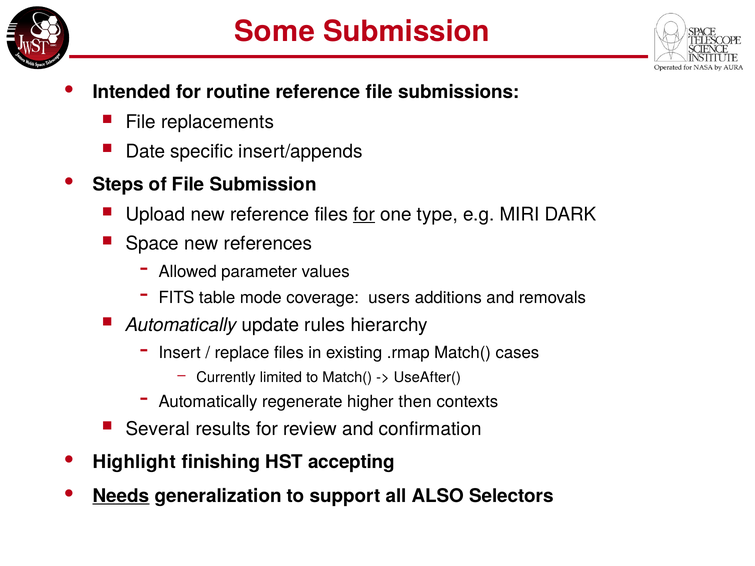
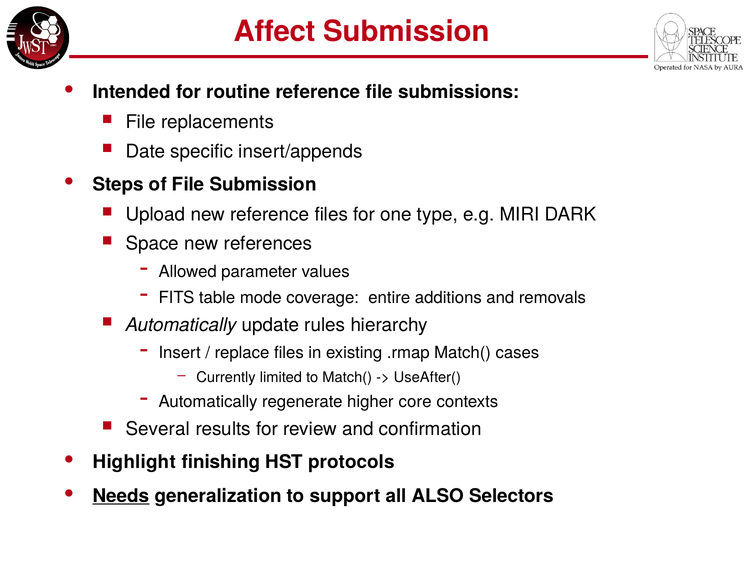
Some: Some -> Affect (275, 31)
for underline: present -> none (364, 215)
users: users -> entire (389, 298)
then: then -> core (415, 402)
accepting: accepting -> protocols (351, 462)
